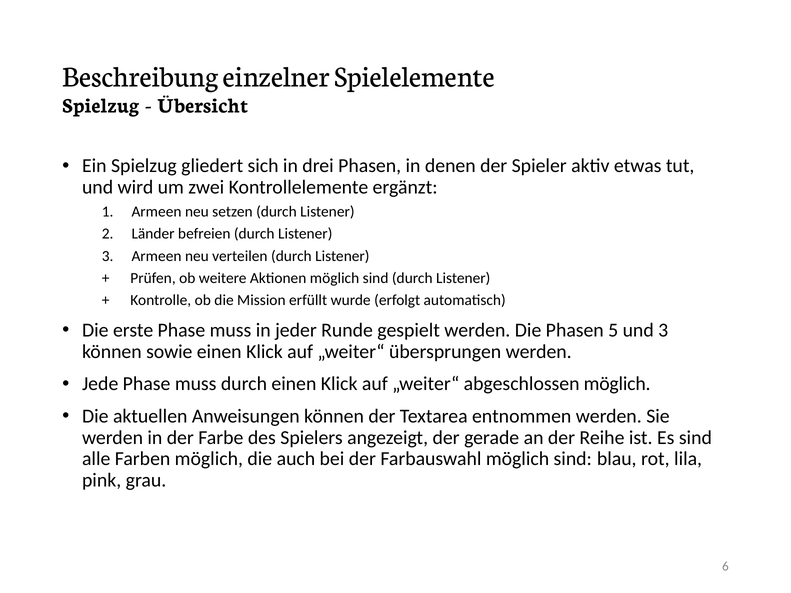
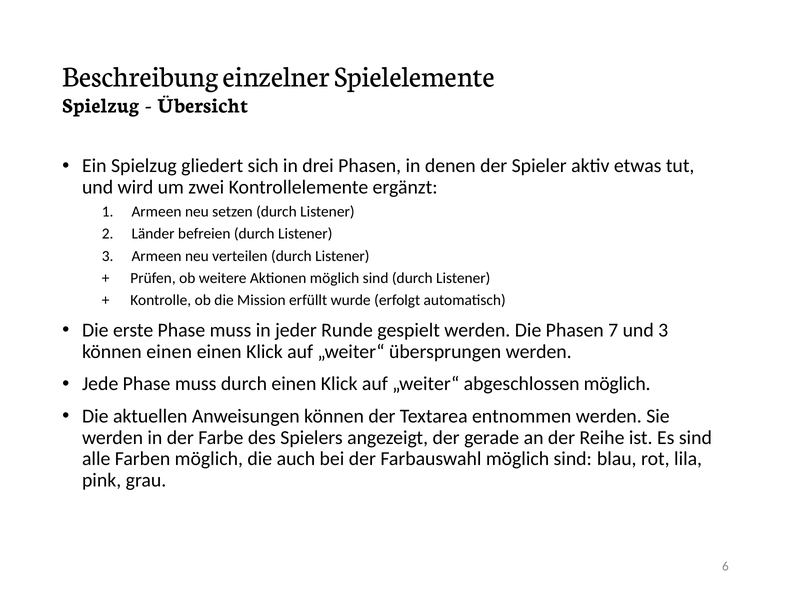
5: 5 -> 7 (613, 330)
können sowie: sowie -> einen (169, 352)
